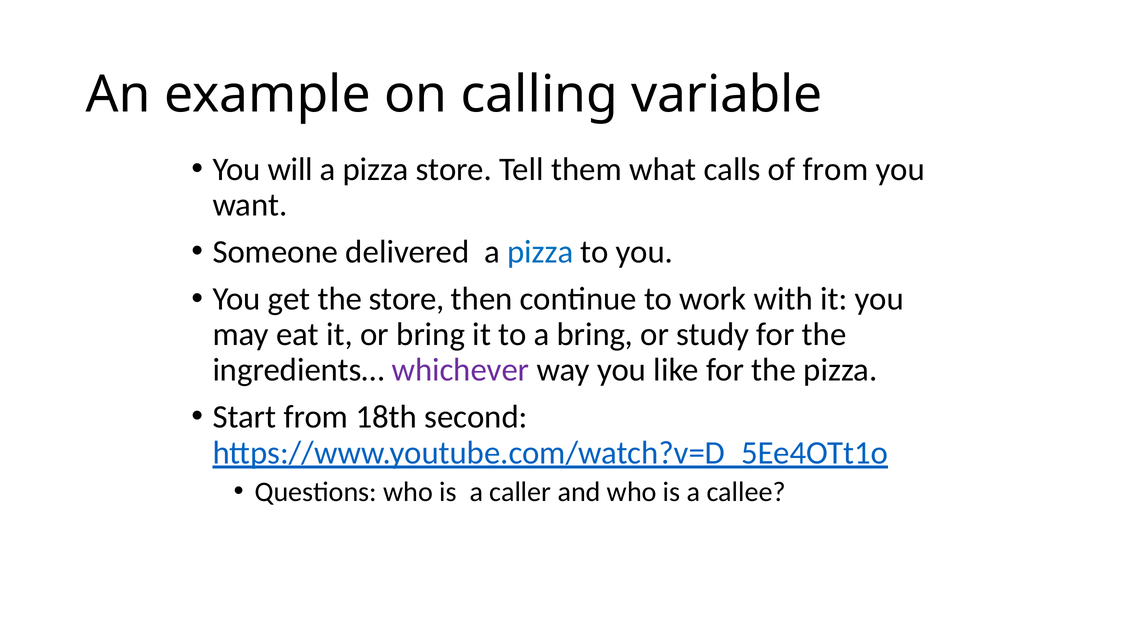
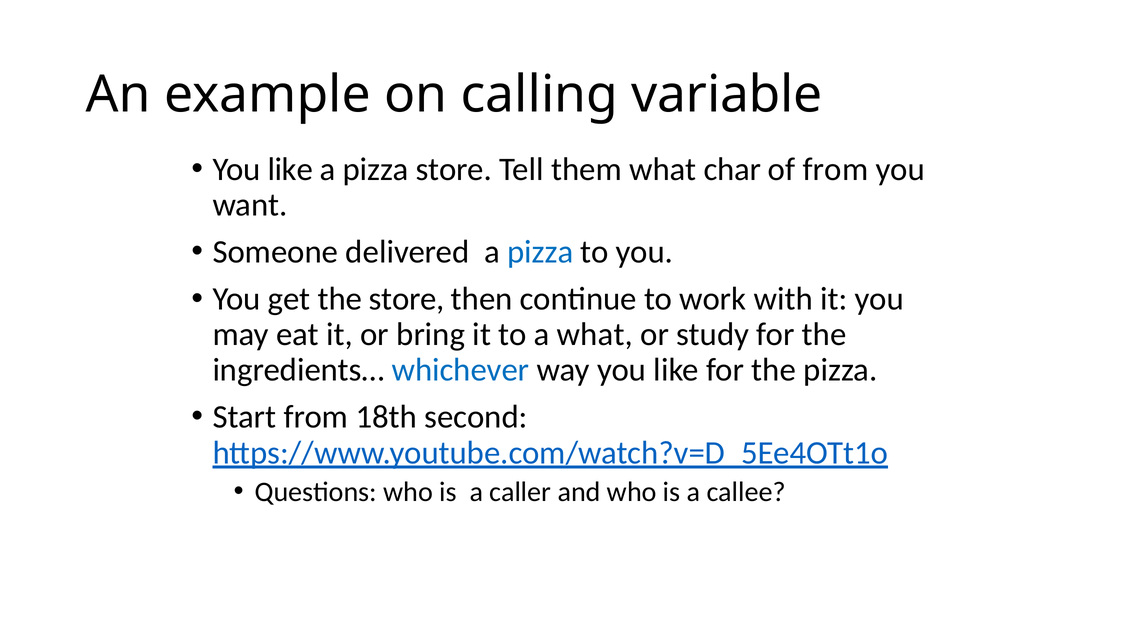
will: will -> like (290, 169)
calls: calls -> char (732, 169)
a bring: bring -> what (595, 335)
whichever colour: purple -> blue (460, 370)
